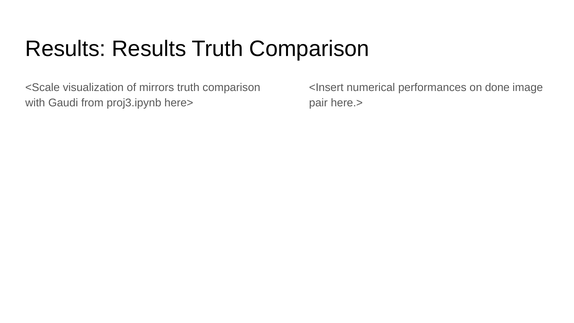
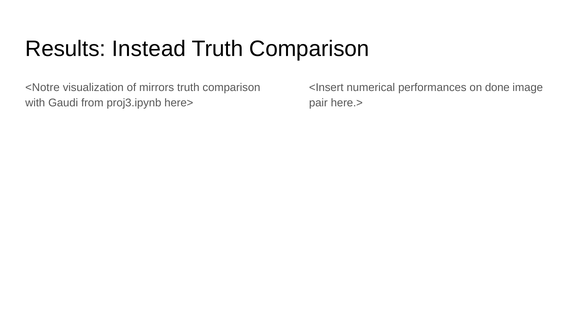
Results Results: Results -> Instead (149, 49)
<Scale: <Scale -> <Notre (42, 88)
